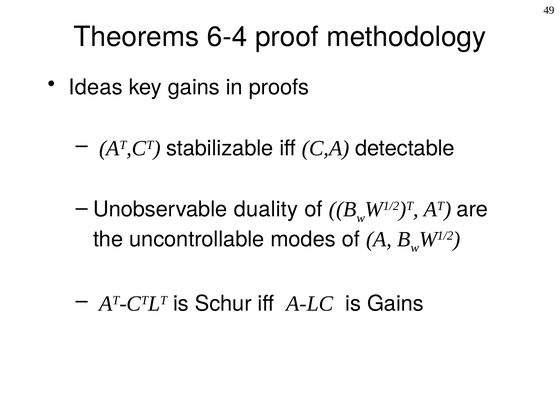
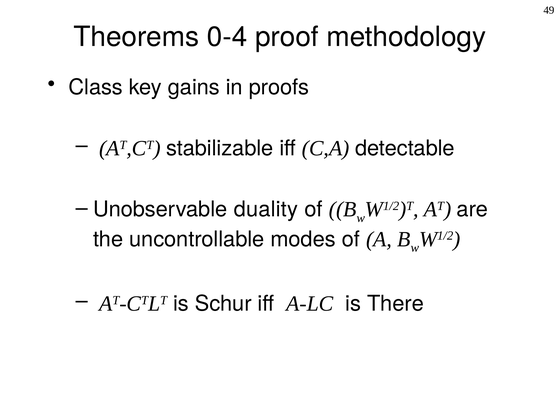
6-4: 6-4 -> 0-4 (227, 37)
Ideas: Ideas -> Class (96, 87)
is Gains: Gains -> There (395, 304)
